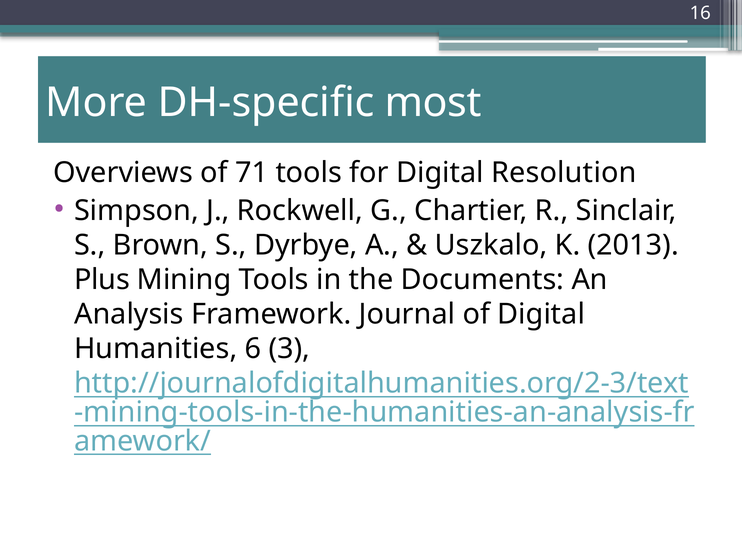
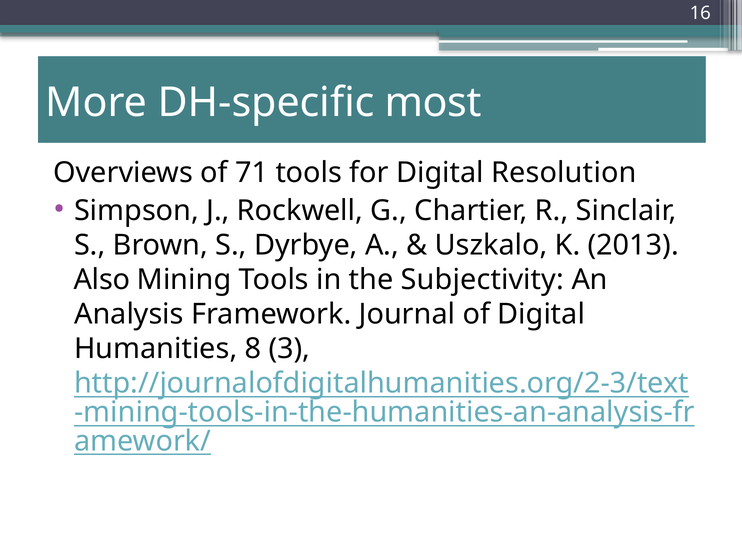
Plus: Plus -> Also (102, 279)
Documents: Documents -> Subjectivity (482, 279)
6: 6 -> 8 (253, 349)
